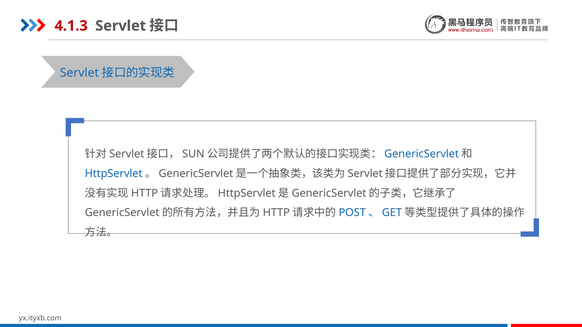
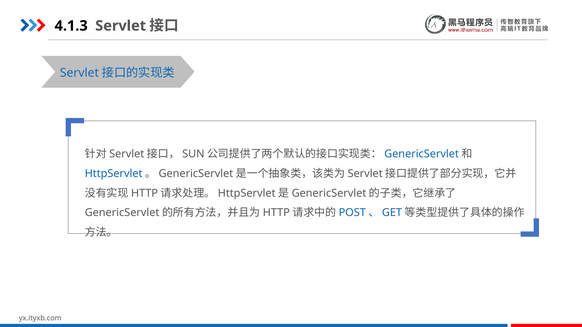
4.1.3 colour: red -> black (71, 26)
